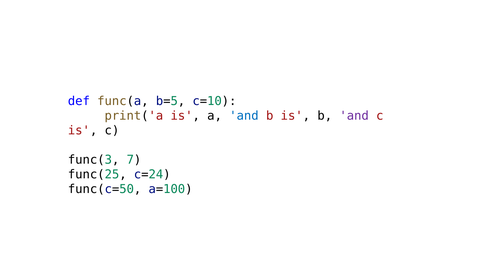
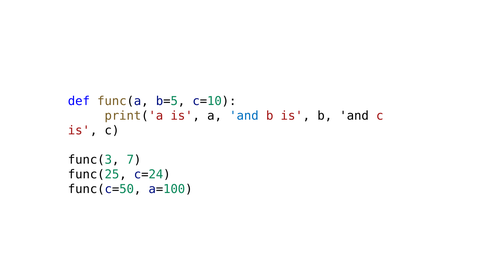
and colour: purple -> black (354, 116)
